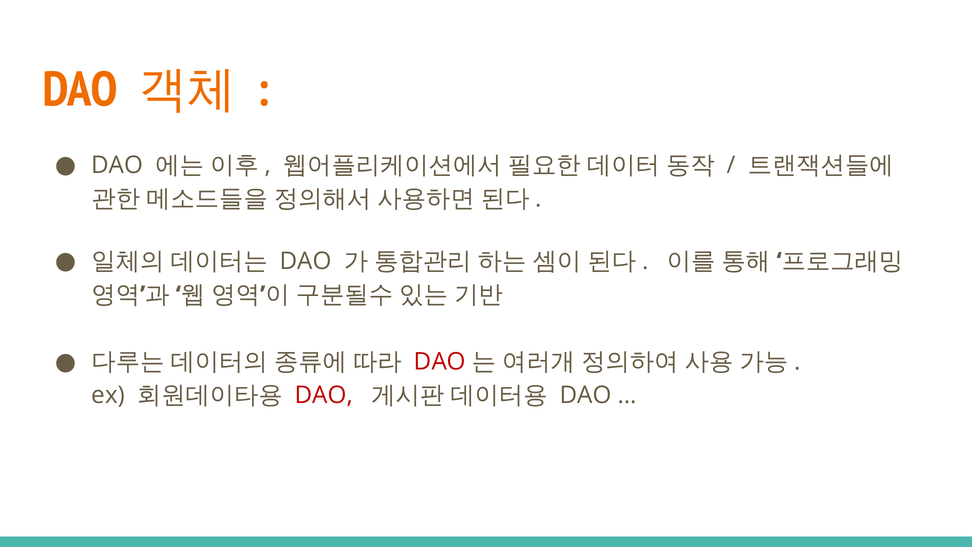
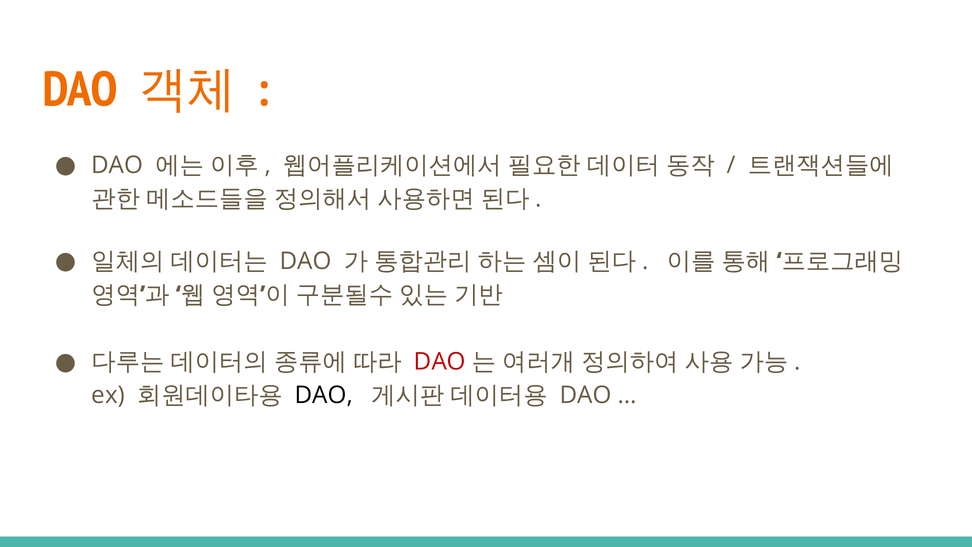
DAO colour: red -> black (324, 395)
